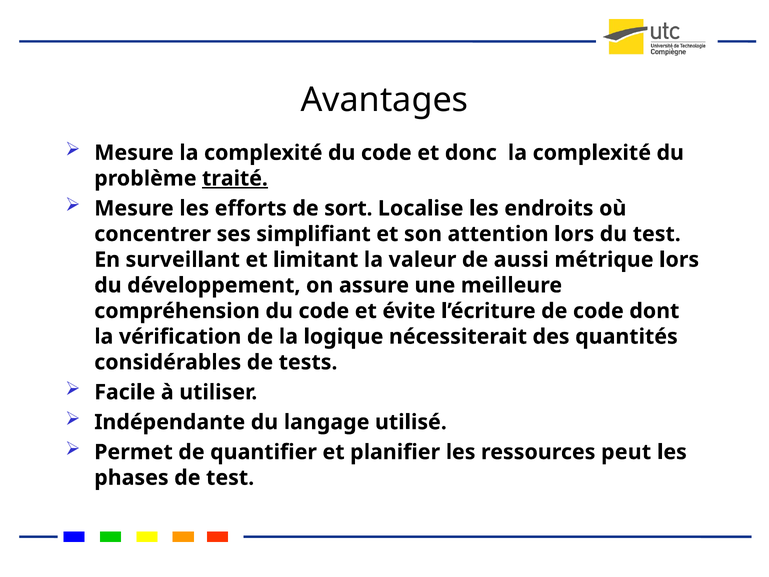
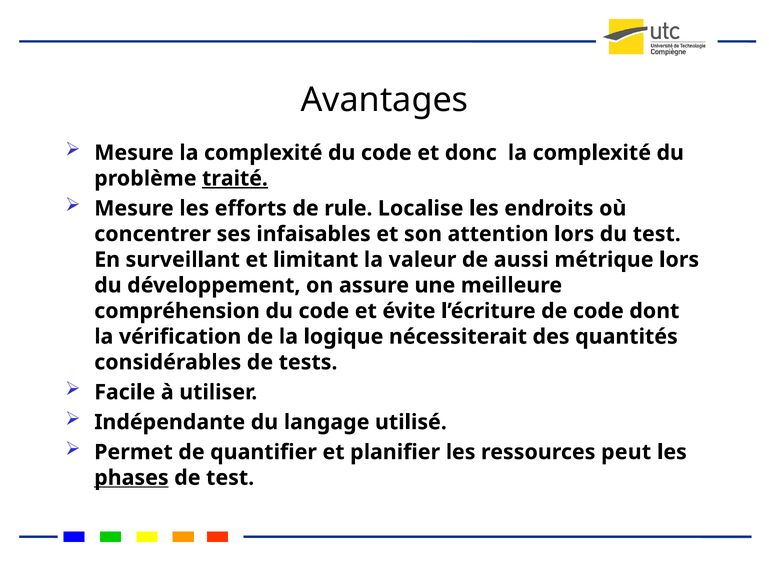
sort: sort -> rule (348, 208)
simplifiant: simplifiant -> infaisables (314, 234)
phases underline: none -> present (131, 478)
